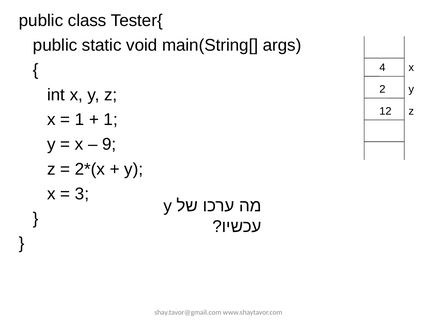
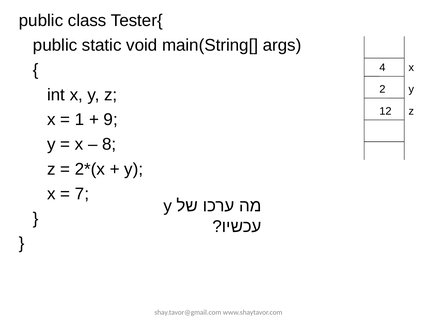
1: 1 -> 9 (111, 120)
9: 9 -> 8 (109, 145)
3: 3 -> 7 (82, 194)
